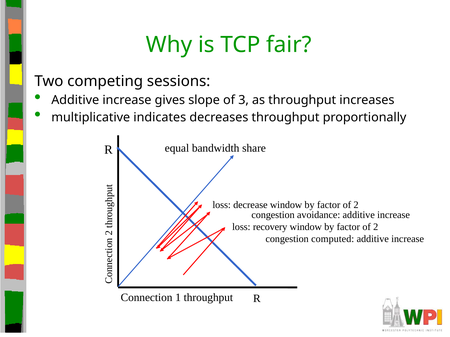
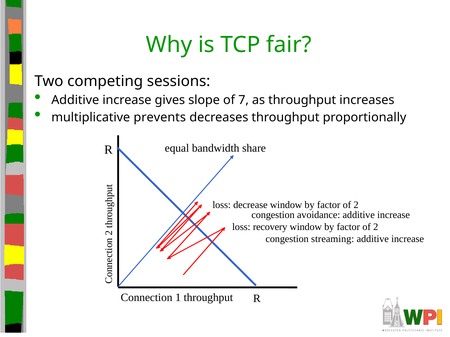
3: 3 -> 7 (244, 100)
indicates: indicates -> prevents (160, 118)
computed: computed -> streaming (333, 239)
